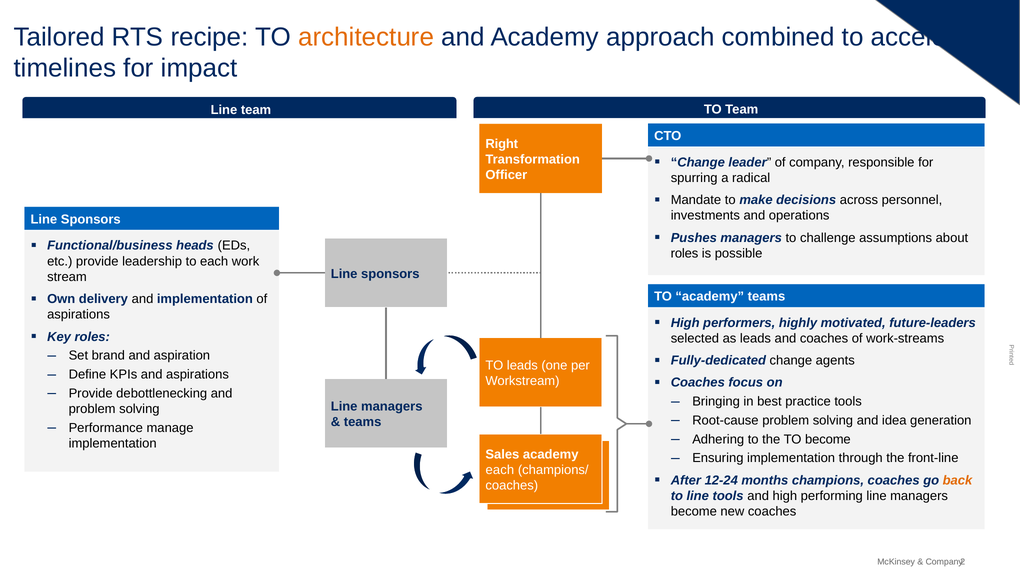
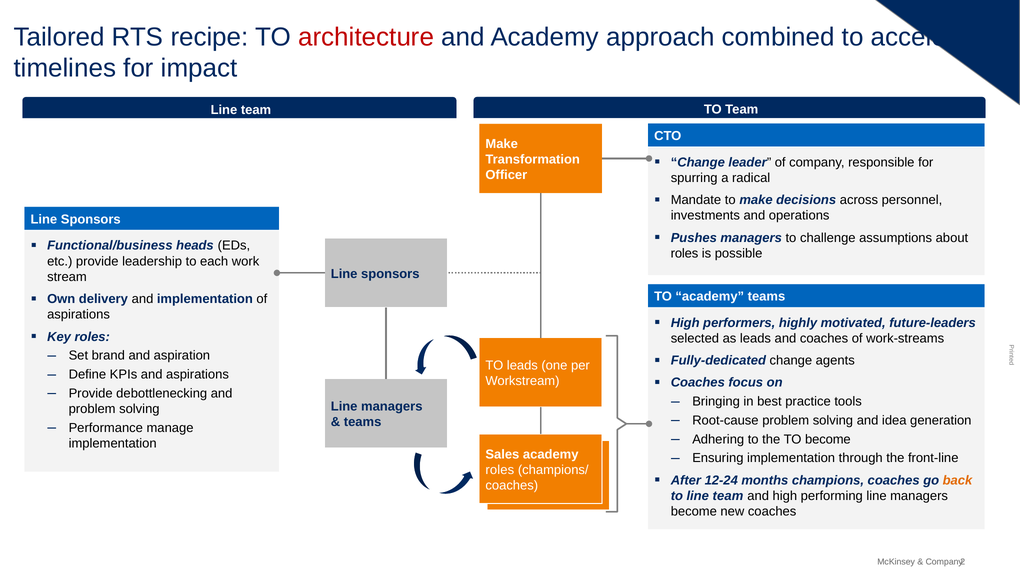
architecture colour: orange -> red (366, 37)
Right: Right -> Make (502, 144)
each: each -> roles (500, 470)
to line tools: tools -> team (728, 496)
